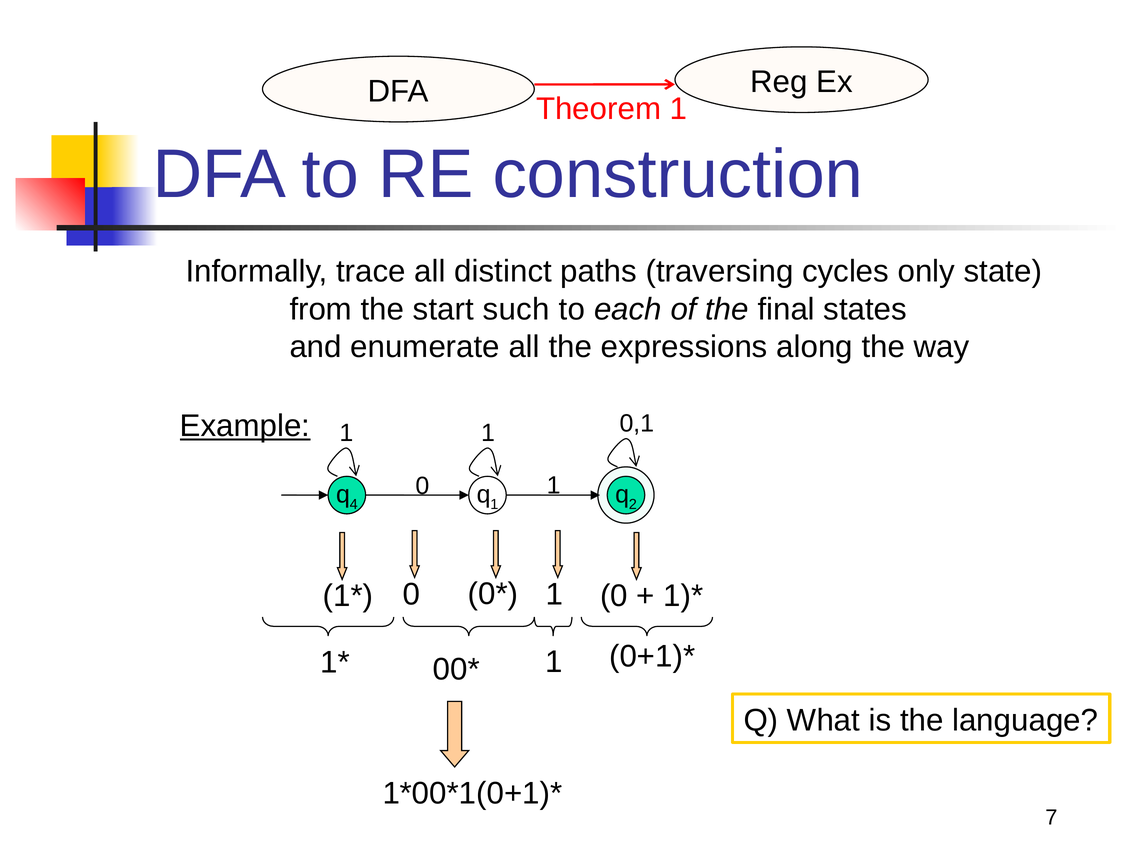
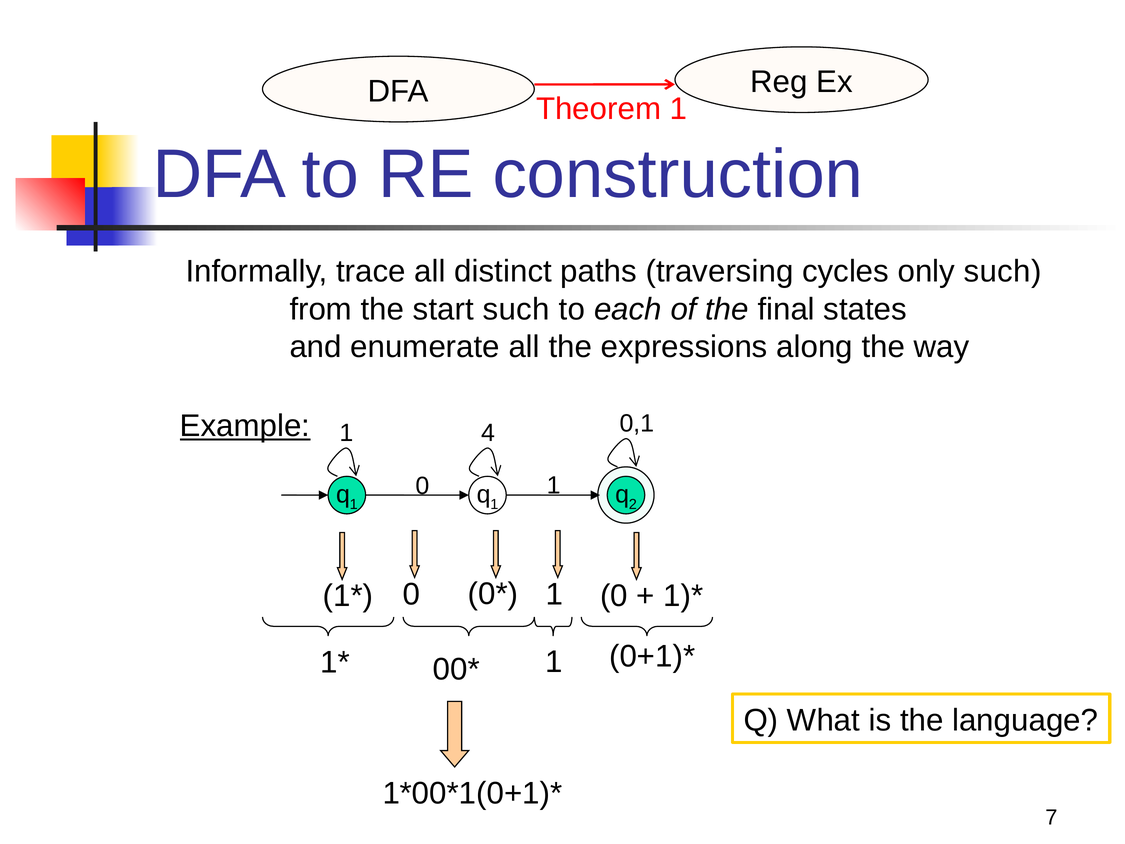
only state: state -> such (1003, 272)
1: 1 -> 4 (488, 433)
4: 4 -> 1 (354, 504)
